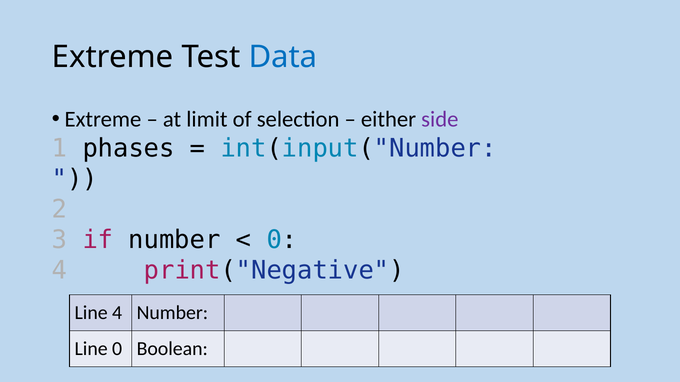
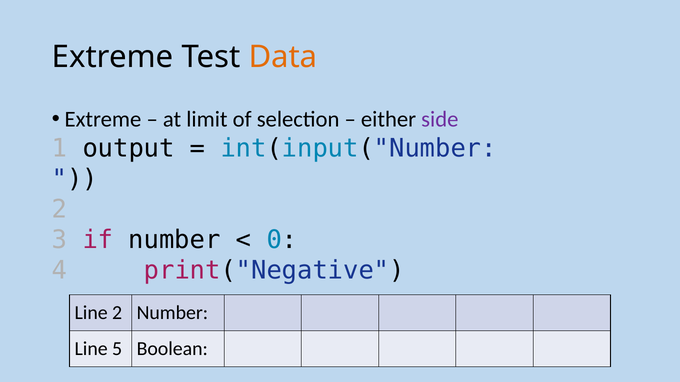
Data colour: blue -> orange (283, 57)
phases: phases -> output (129, 148)
Line 4: 4 -> 2 (117, 313)
Line 0: 0 -> 5 (117, 349)
